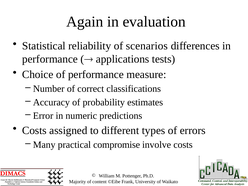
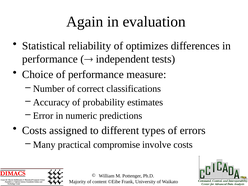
scenarios: scenarios -> optimizes (147, 46)
applications: applications -> independent (123, 59)
